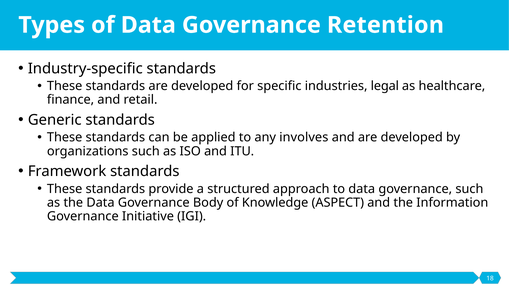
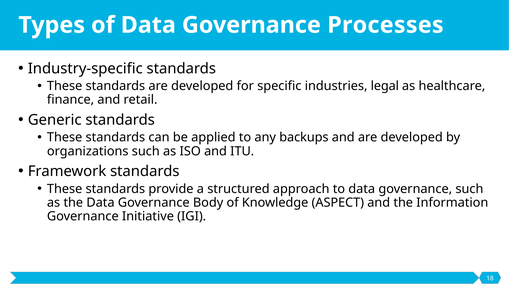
Retention: Retention -> Processes (385, 25)
involves: involves -> backups (304, 138)
